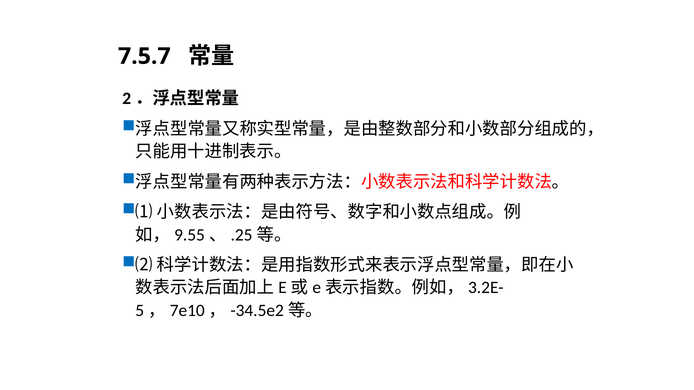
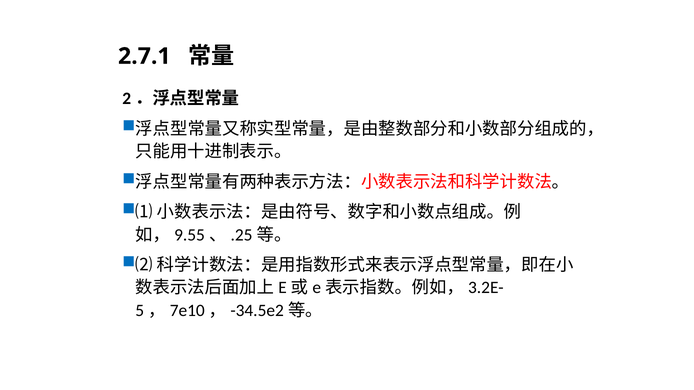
7.5.7: 7.5.7 -> 2.7.1 (144, 56)
